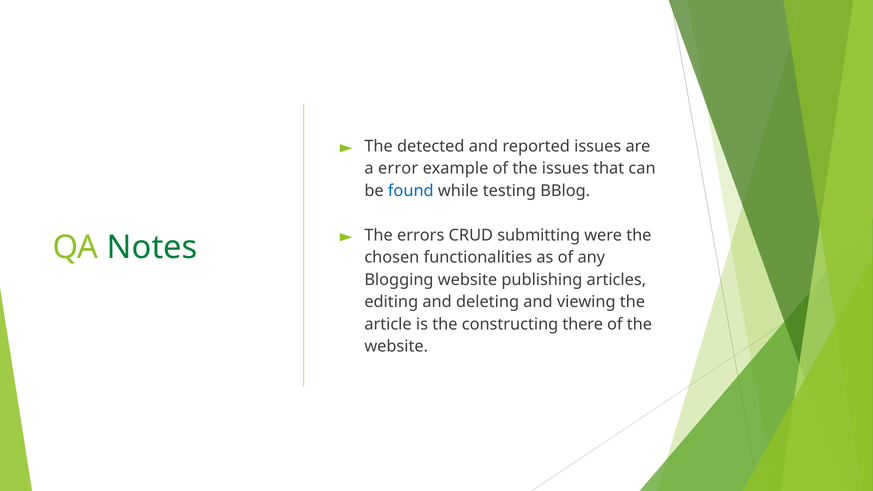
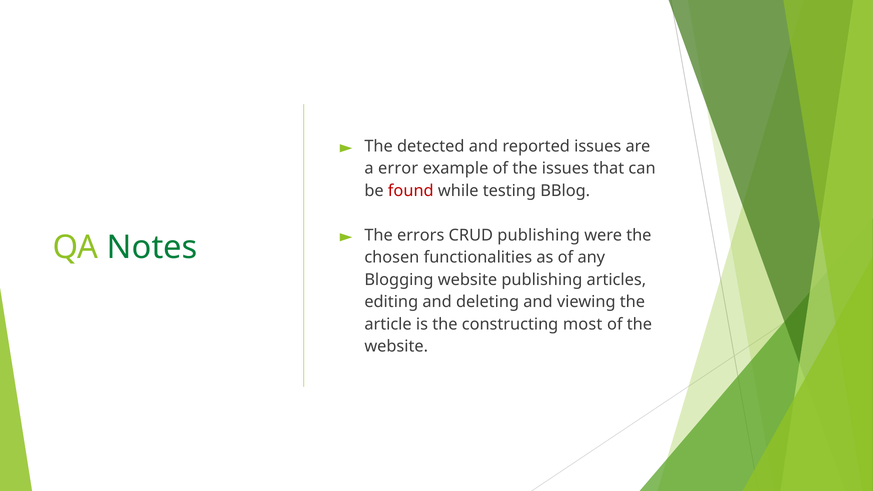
found colour: blue -> red (411, 191)
CRUD submitting: submitting -> publishing (539, 235)
there: there -> most (583, 324)
